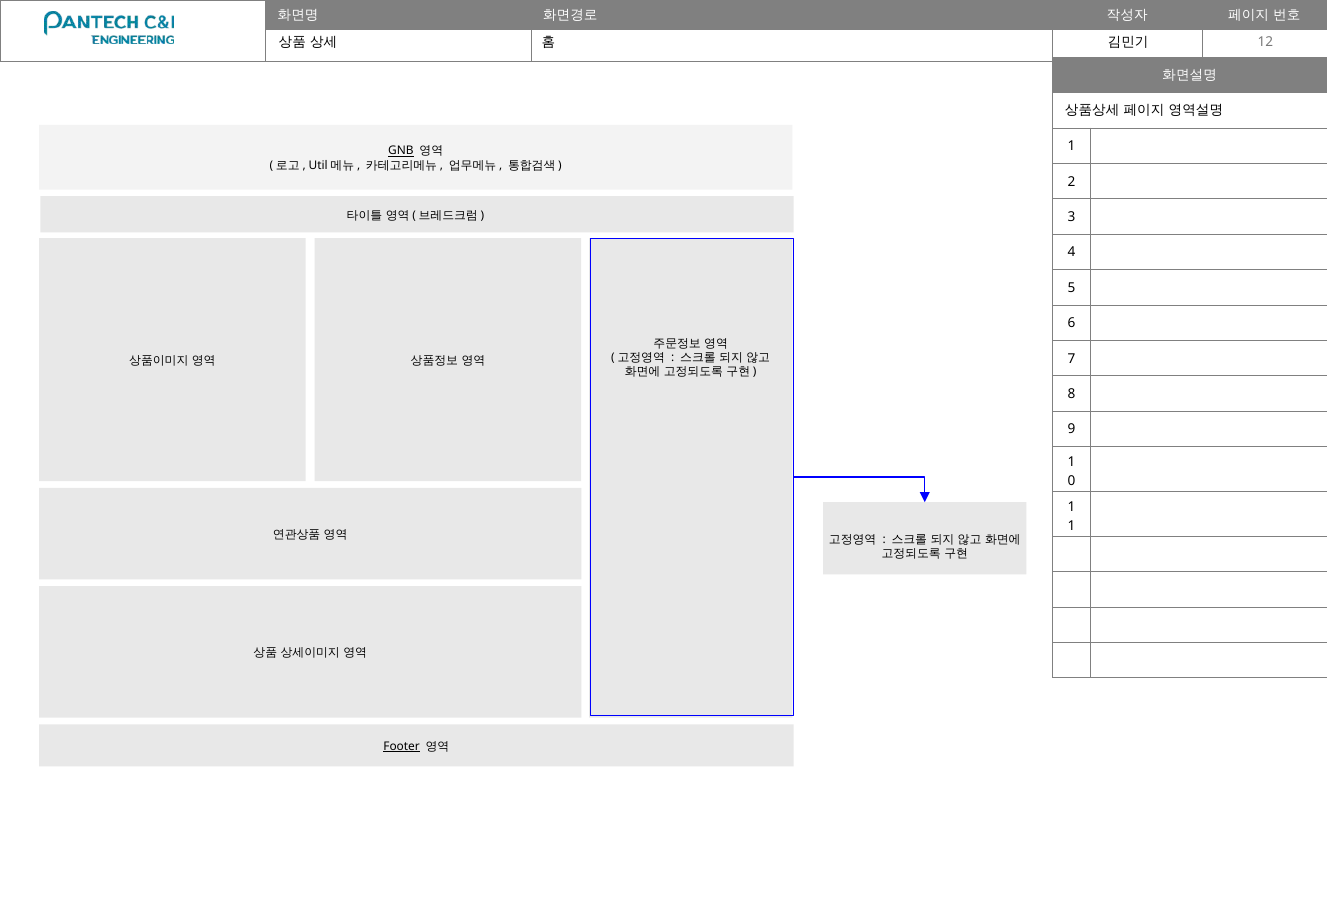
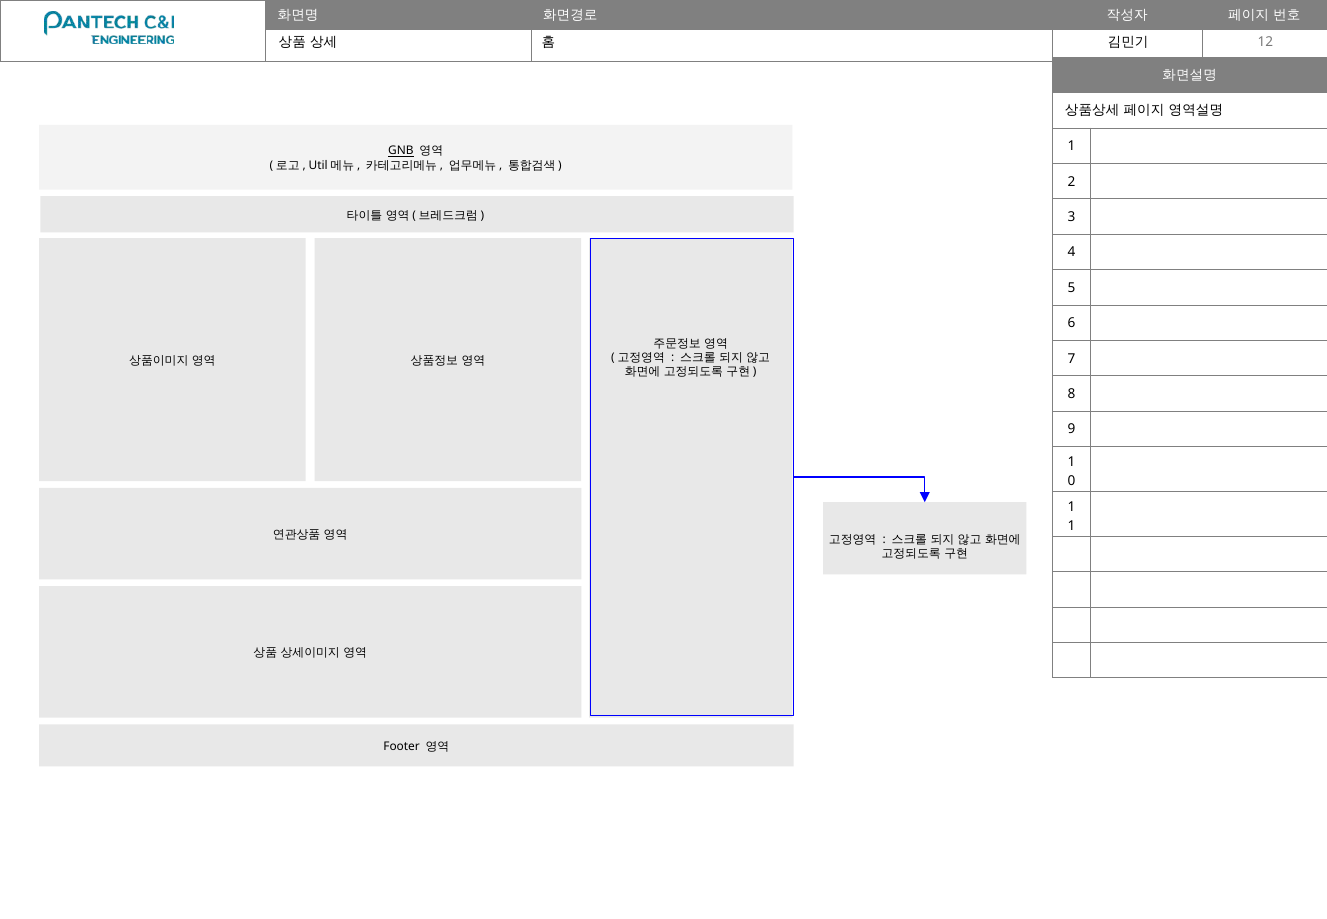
Footer underline: present -> none (402, 746)
